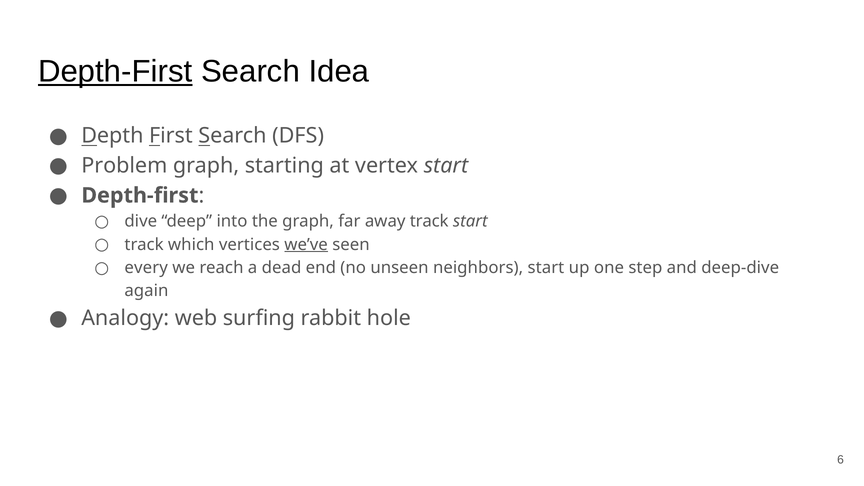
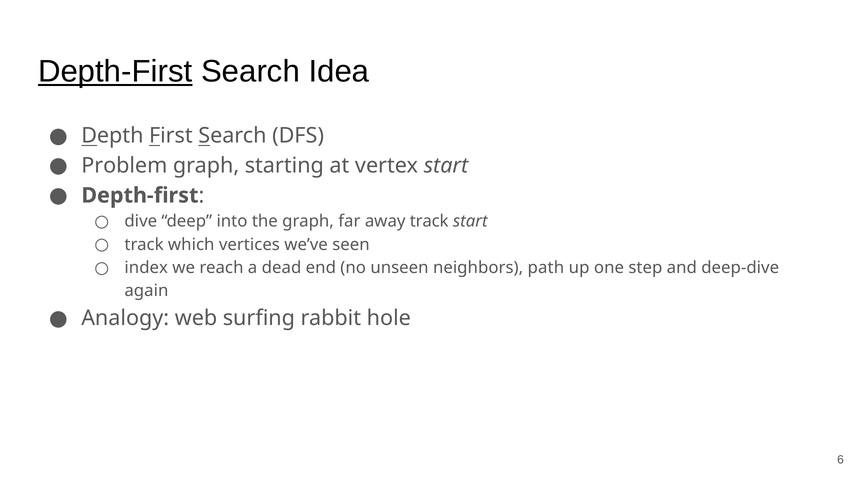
we’ve underline: present -> none (306, 244)
every: every -> index (146, 268)
neighbors start: start -> path (546, 268)
